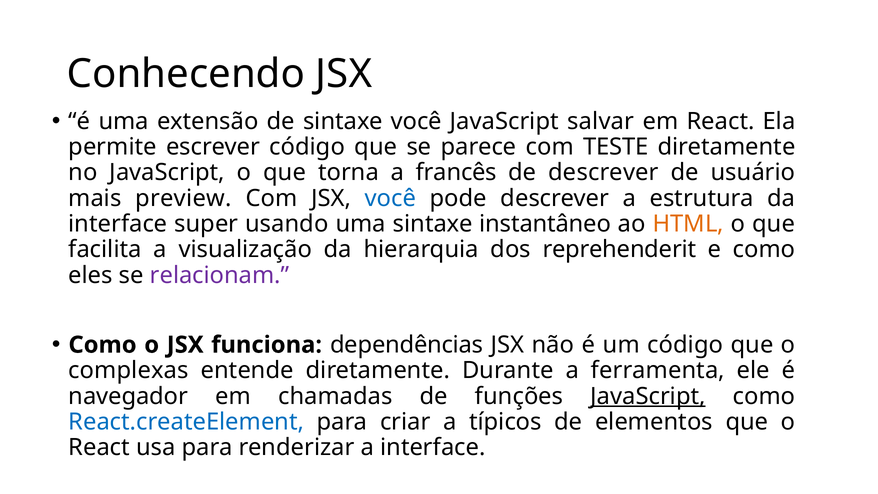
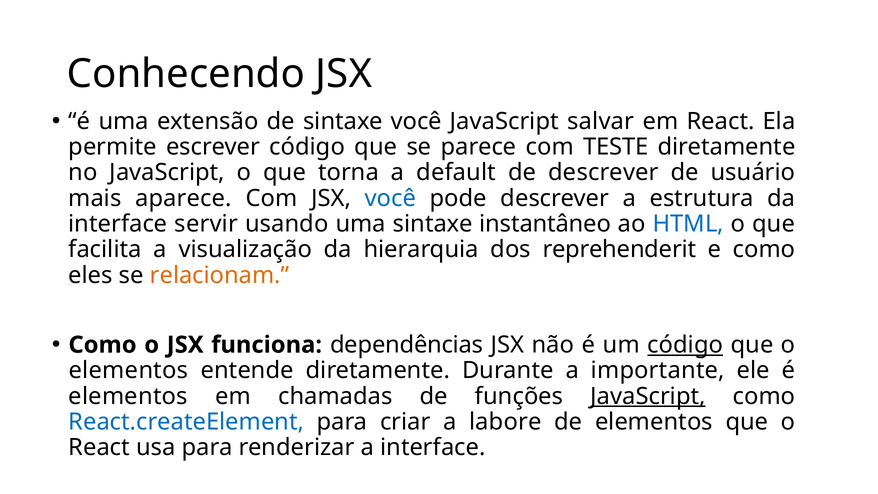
francês: francês -> default (456, 172)
preview: preview -> aparece (184, 198)
super: super -> servir (206, 224)
HTML colour: orange -> blue (688, 224)
relacionam colour: purple -> orange (220, 275)
código underline: none -> present (685, 345)
complexas: complexas -> elementos (128, 370)
ferramenta: ferramenta -> importante (658, 370)
navegador: navegador -> elementos (128, 396)
típicos: típicos -> labore (505, 422)
